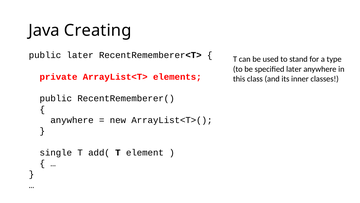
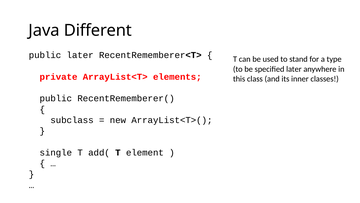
Creating: Creating -> Different (98, 30)
anywhere: anywhere -> subclass (72, 120)
